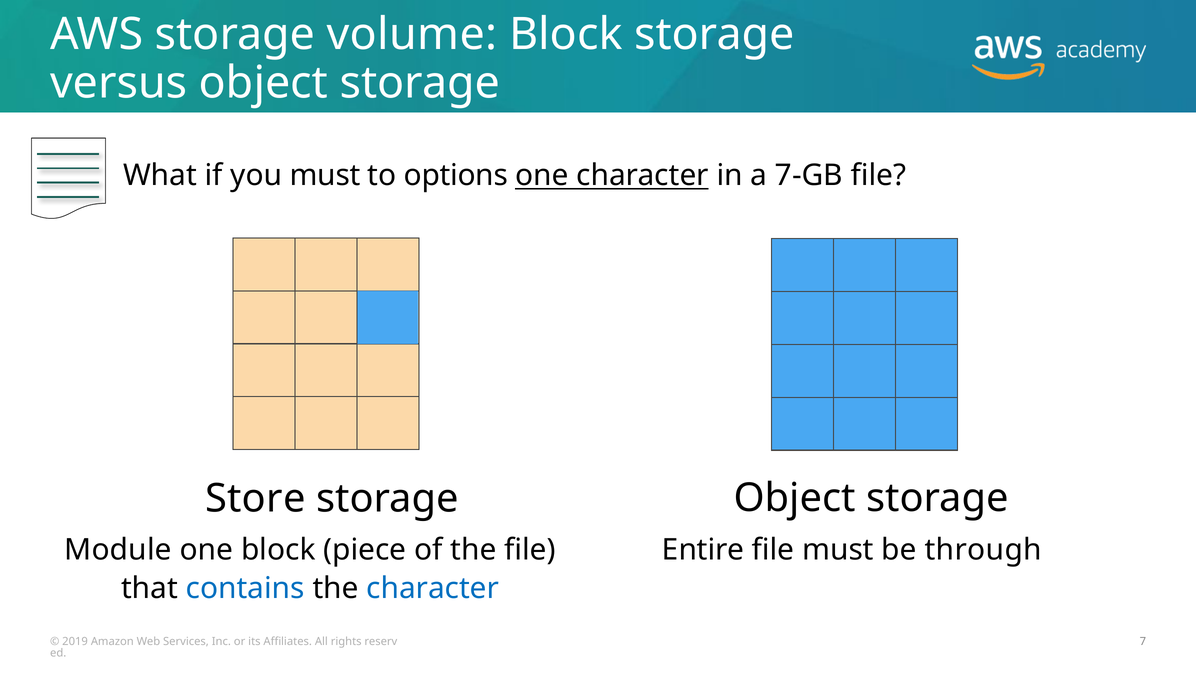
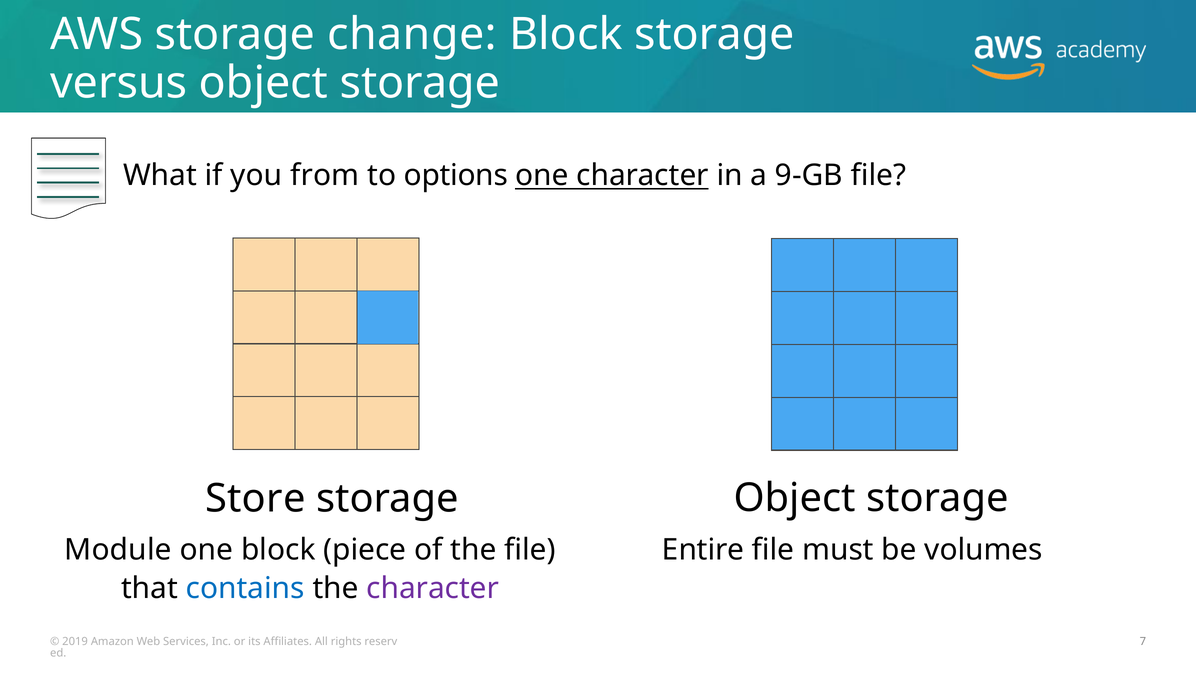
volume: volume -> change (412, 35)
you must: must -> from (325, 175)
7-GB: 7-GB -> 9-GB (809, 175)
through: through -> volumes (983, 550)
character colour: blue -> purple (433, 588)
